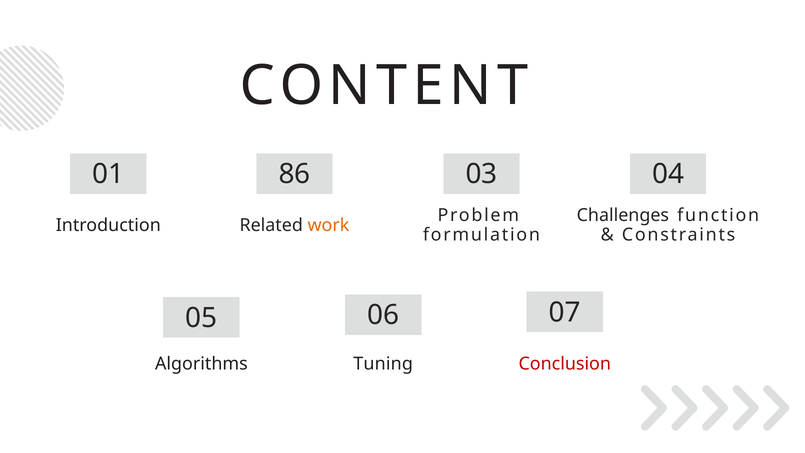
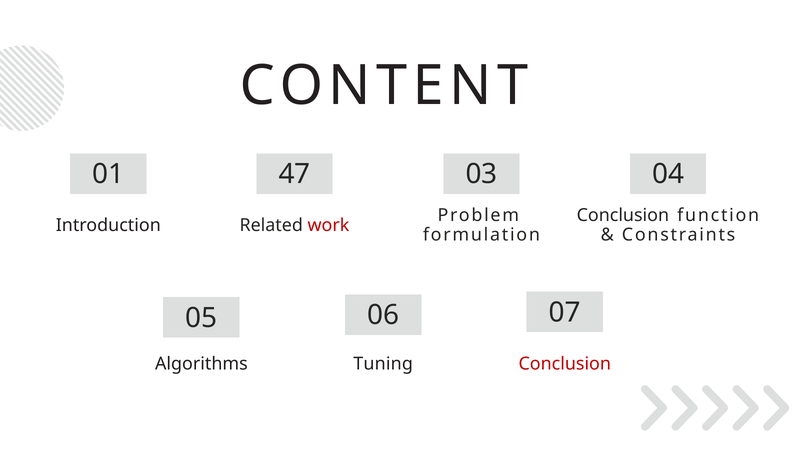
86: 86 -> 47 (294, 174)
Challenges: Challenges -> Conclusion (623, 215)
work colour: orange -> red (328, 225)
